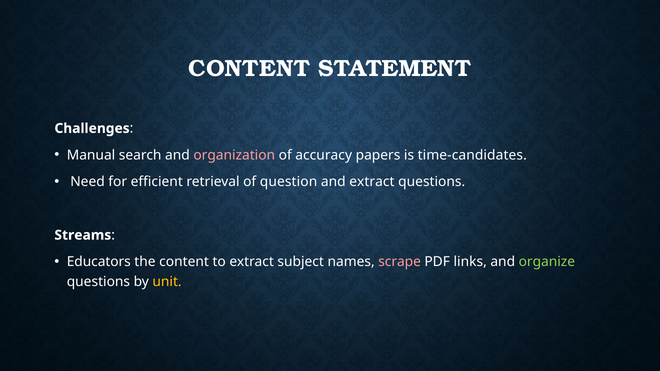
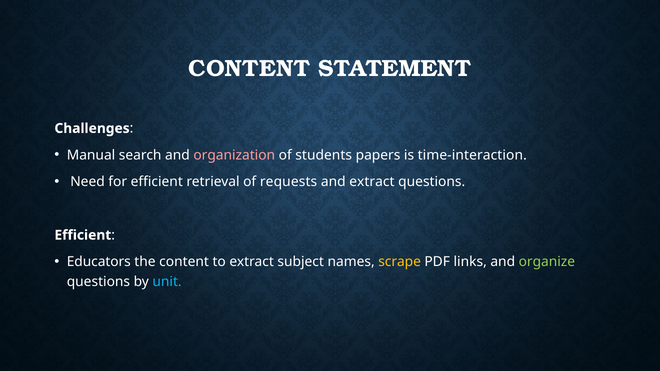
accuracy: accuracy -> students (324, 155)
time-candidates: time-candidates -> time-interaction (472, 155)
question: question -> requests (289, 182)
Streams: Streams -> Efficient (83, 235)
scrape colour: pink -> yellow (400, 262)
unit colour: yellow -> light blue (167, 282)
